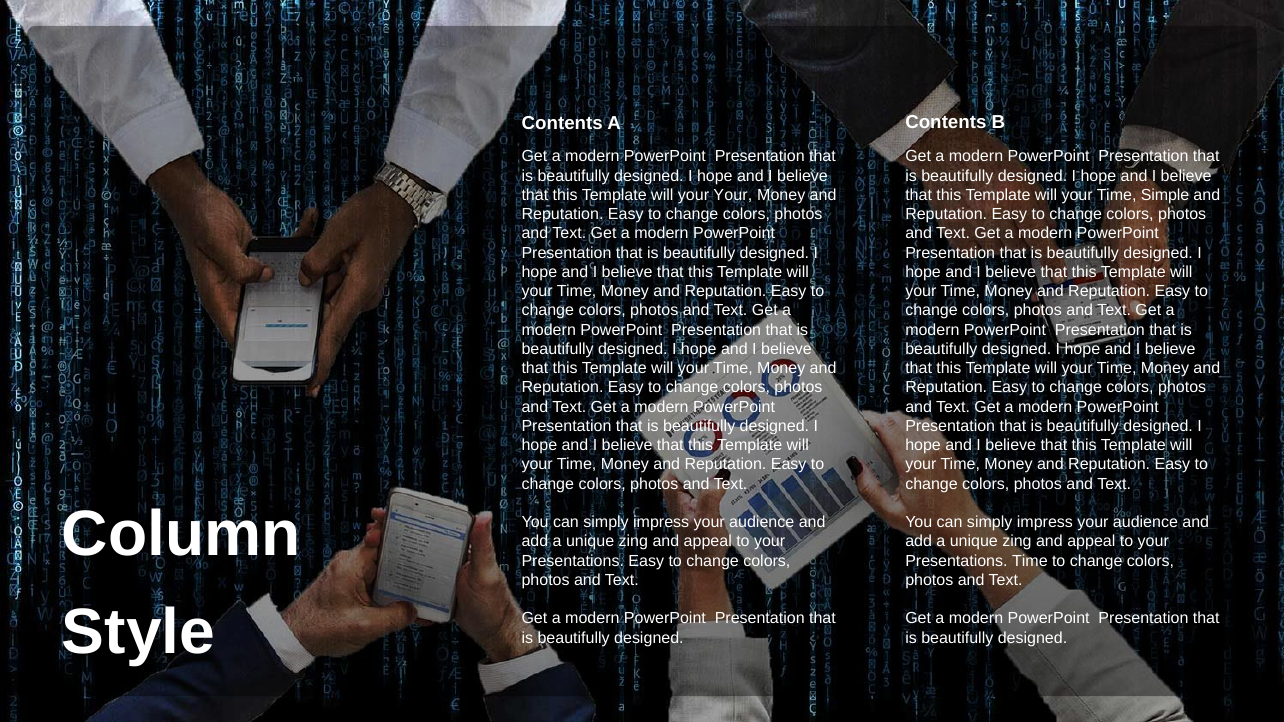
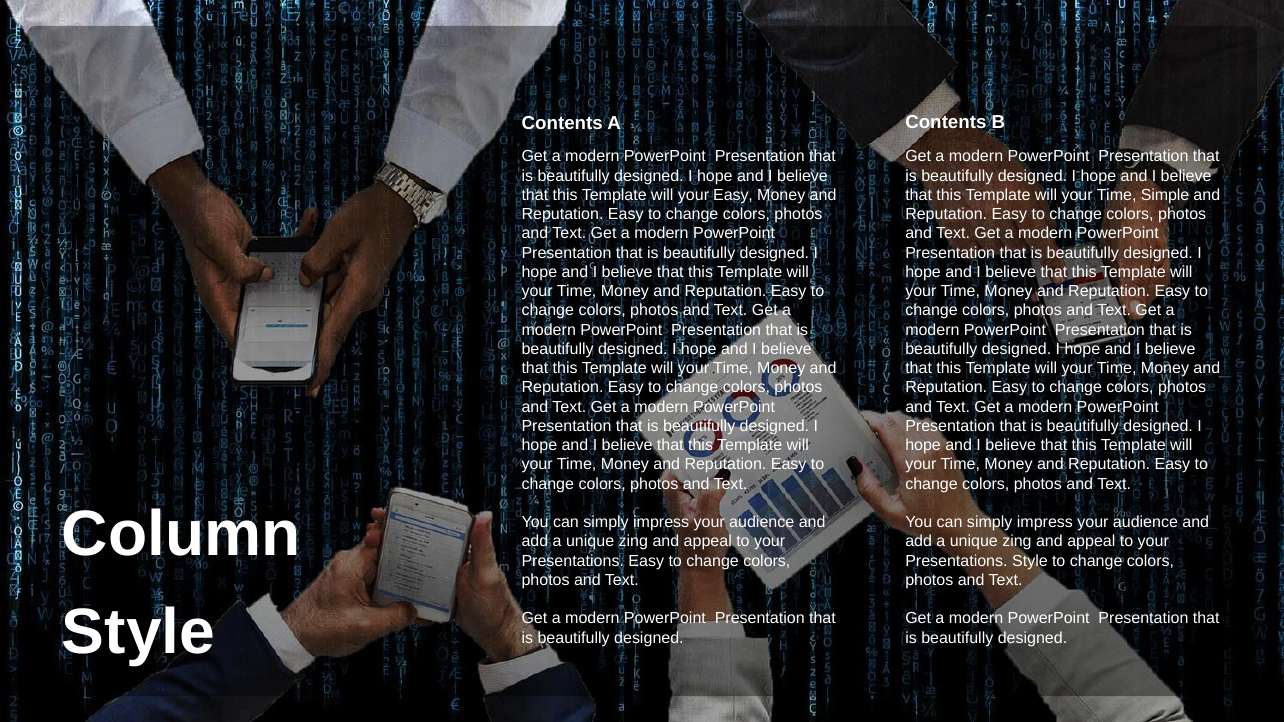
your Your: Your -> Easy (733, 195)
Presentations Time: Time -> Style (1030, 561)
